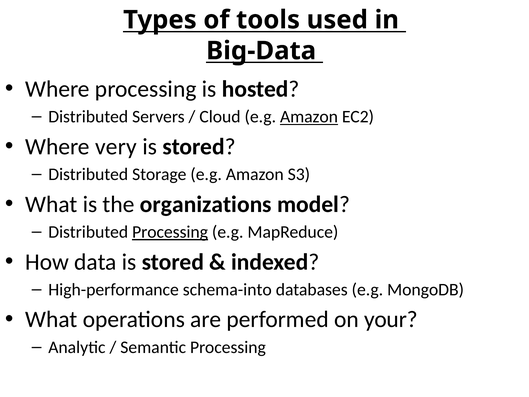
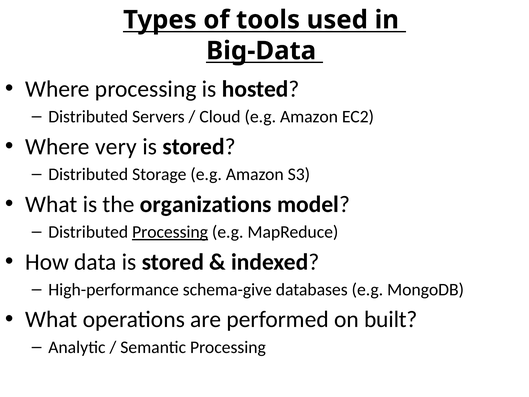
Amazon underline: present -> none (309, 117)
schema-into: schema-into -> schema-give (227, 290)
your: your -> built (391, 319)
